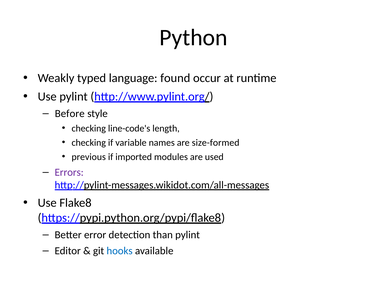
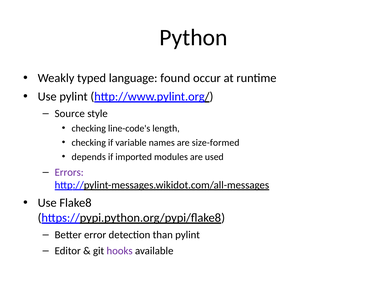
Before: Before -> Source (70, 113)
previous: previous -> depends (89, 156)
hooks colour: blue -> purple (120, 250)
